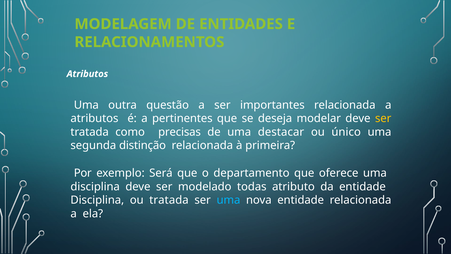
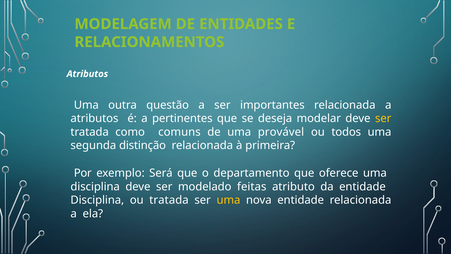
precisas: precisas -> comuns (179, 132)
destacar: destacar -> provável (281, 132)
único: único -> todos (346, 132)
todas: todas -> feitas (252, 186)
uma colour: light blue -> yellow (228, 200)
